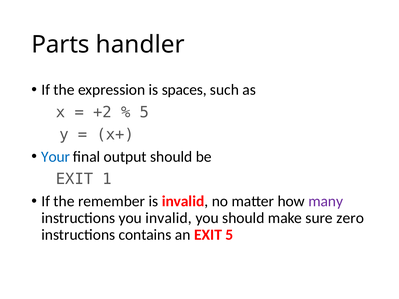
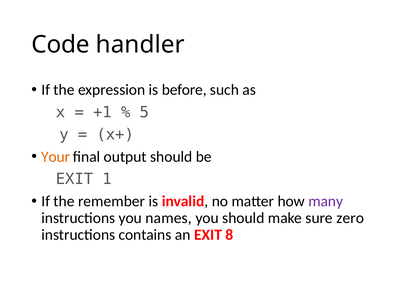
Parts: Parts -> Code (61, 45)
spaces: spaces -> before (184, 90)
+2: +2 -> +1 (103, 112)
Your colour: blue -> orange (56, 157)
you invalid: invalid -> names (169, 218)
EXIT 5: 5 -> 8 (229, 235)
